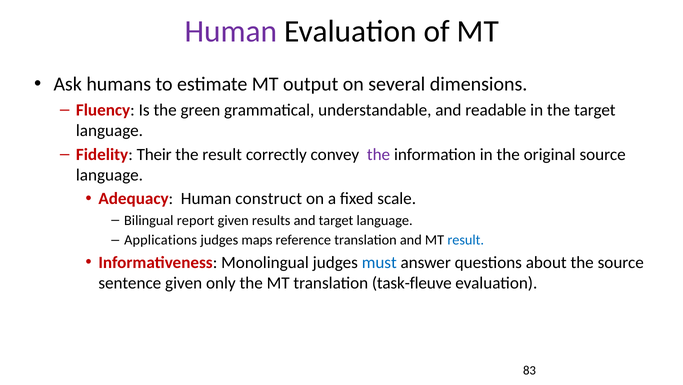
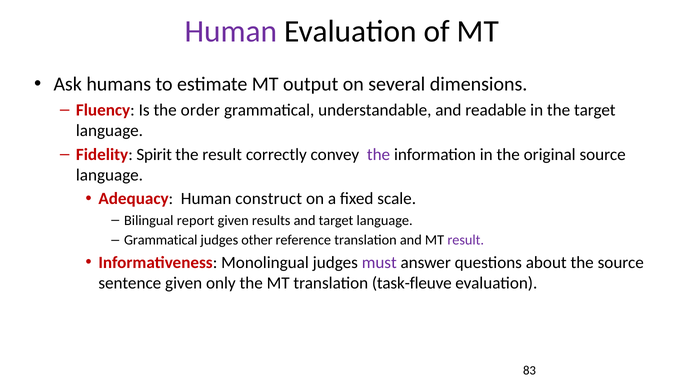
green: green -> order (200, 110)
Their: Their -> Spirit (154, 154)
Applications: Applications -> Grammatical (161, 240)
maps: maps -> other (257, 240)
result colour: blue -> purple (466, 240)
must colour: blue -> purple (379, 263)
